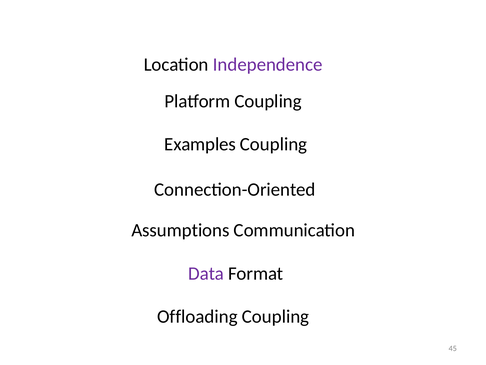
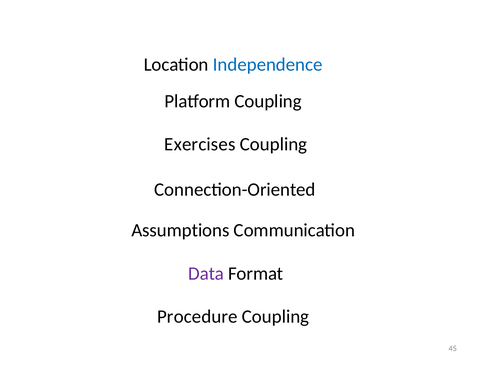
Independence colour: purple -> blue (268, 64)
Examples: Examples -> Exercises (200, 144)
Offloading: Offloading -> Procedure (197, 316)
